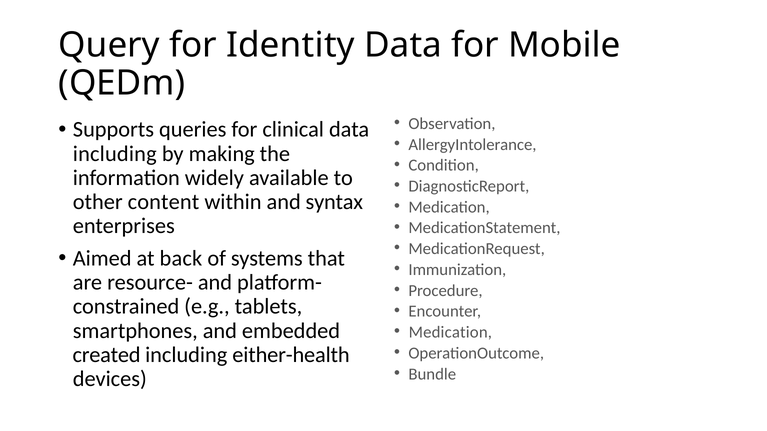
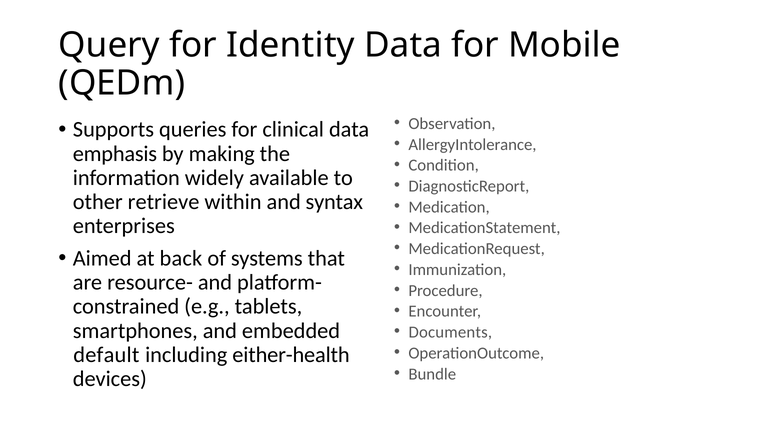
including: including -> emphasis (115, 154)
content: content -> retrieve (164, 202)
Medication: Medication -> Documents (450, 333)
created: created -> default (106, 355)
